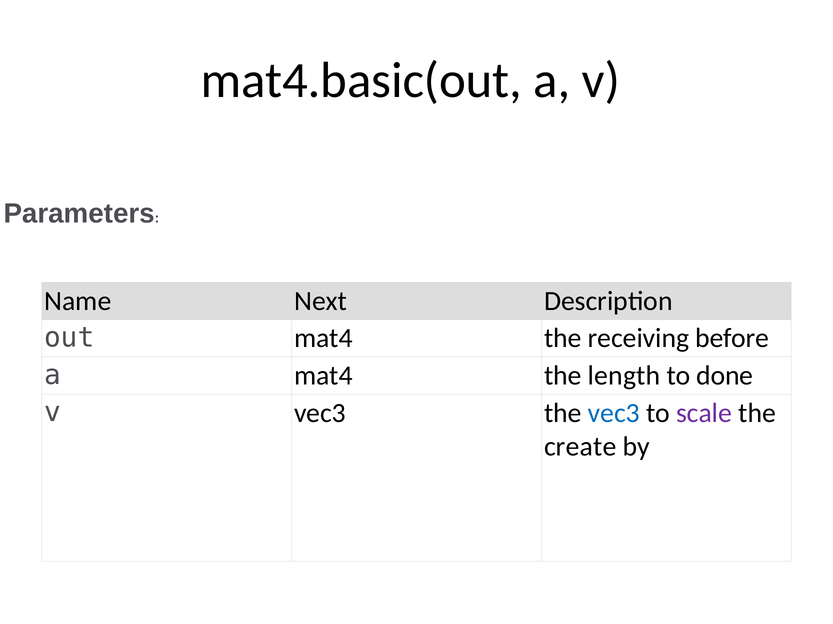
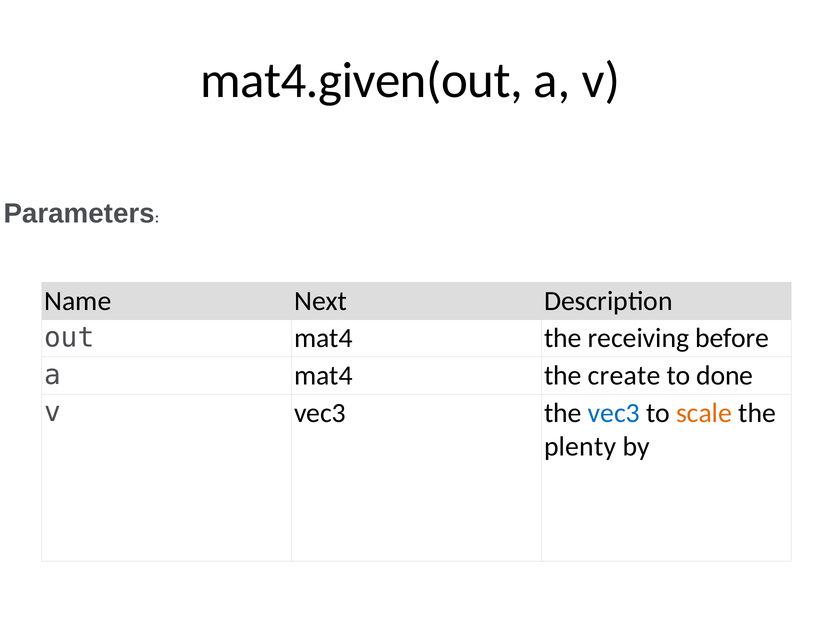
mat4.basic(out: mat4.basic(out -> mat4.given(out (361, 81)
length: length -> create (624, 376)
scale colour: purple -> orange (704, 413)
create: create -> plenty (580, 447)
